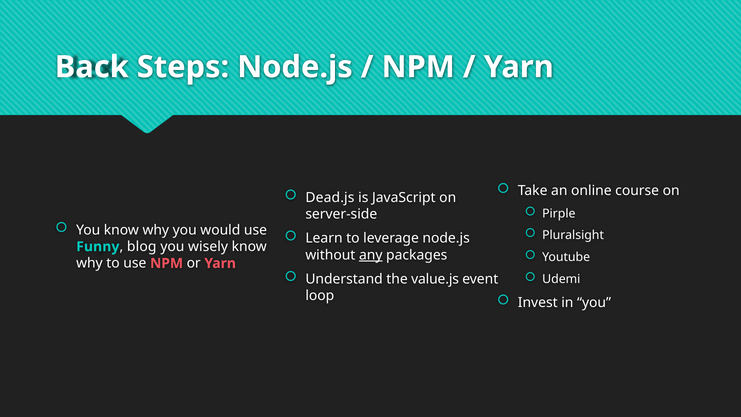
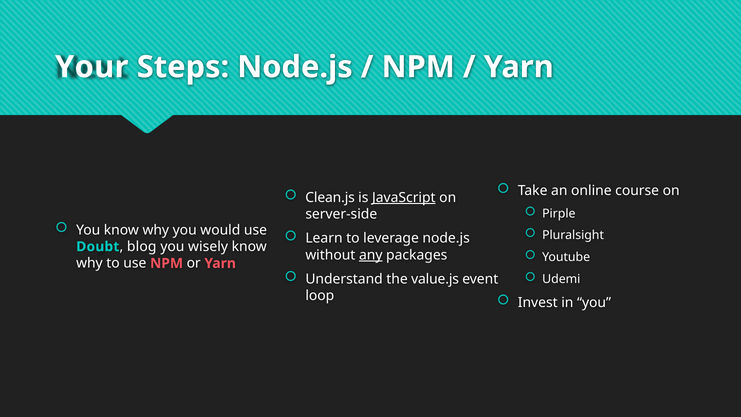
Back: Back -> Your (92, 67)
Dead.js: Dead.js -> Clean.js (330, 197)
JavaScript underline: none -> present (404, 197)
Funny: Funny -> Doubt (98, 247)
